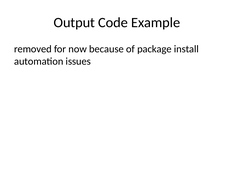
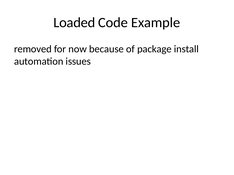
Output: Output -> Loaded (74, 23)
